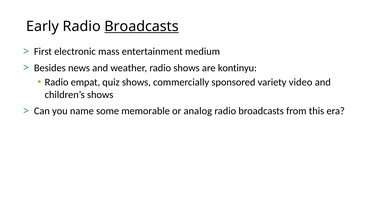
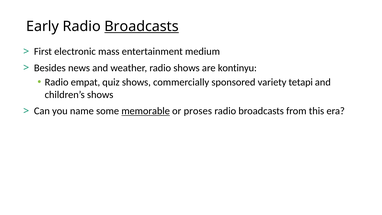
video: video -> tetapi (301, 82)
memorable underline: none -> present (146, 111)
analog: analog -> proses (198, 111)
